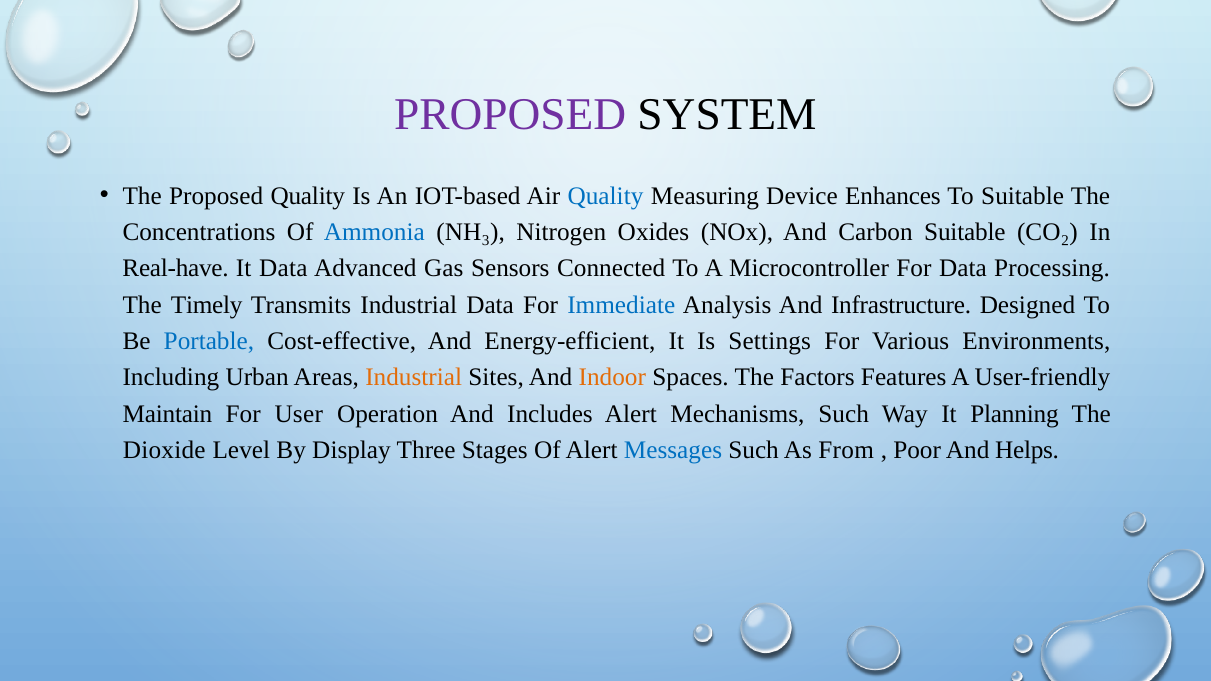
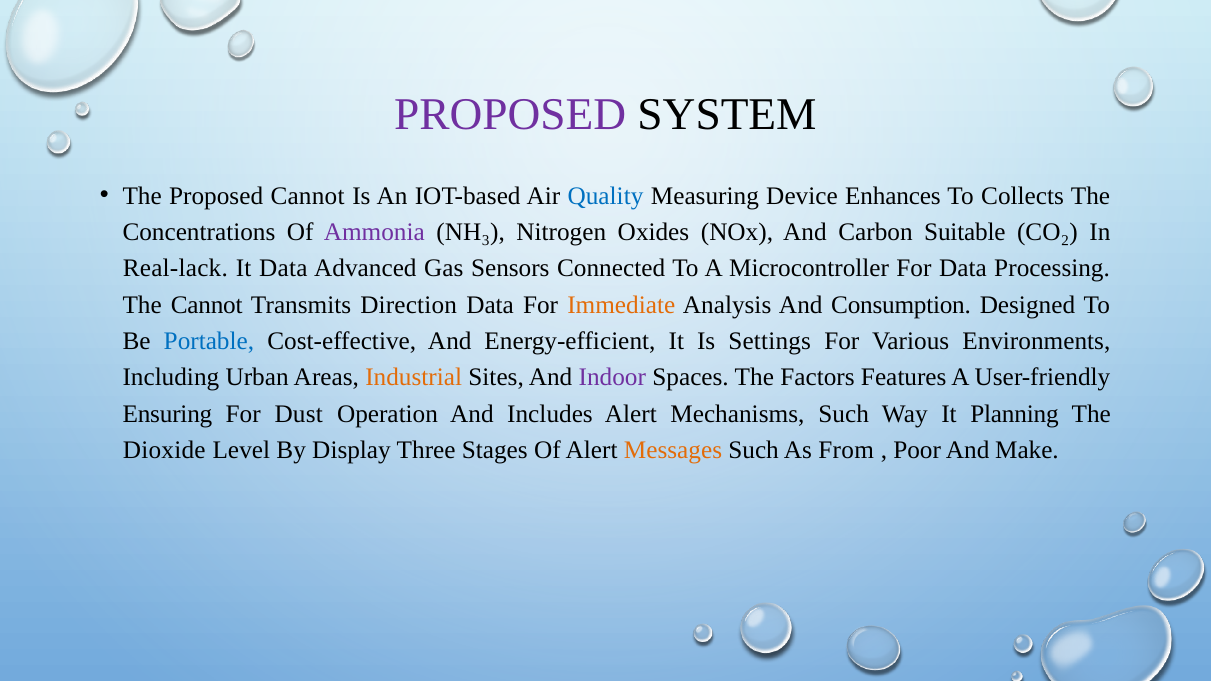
Proposed Quality: Quality -> Cannot (308, 196)
To Suitable: Suitable -> Collects (1023, 196)
Ammonia colour: blue -> purple (374, 232)
Real-have: Real-have -> Real-lack (175, 269)
The Timely: Timely -> Cannot (207, 305)
Transmits Industrial: Industrial -> Direction (409, 305)
Immediate colour: blue -> orange (621, 305)
Infrastructure: Infrastructure -> Consumption (901, 305)
Indoor colour: orange -> purple (612, 378)
Maintain: Maintain -> Ensuring (167, 414)
User: User -> Dust (299, 414)
Messages colour: blue -> orange (673, 450)
Helps: Helps -> Make (1027, 450)
